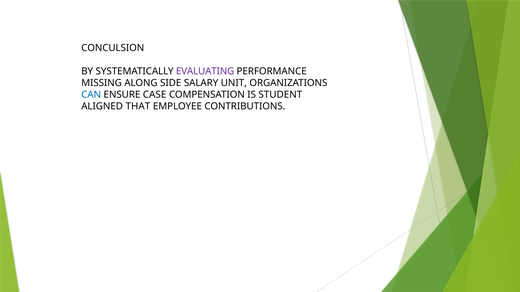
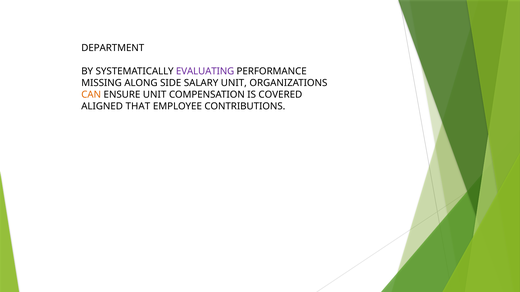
CONCULSION: CONCULSION -> DEPARTMENT (113, 48)
CAN colour: blue -> orange (91, 95)
ENSURE CASE: CASE -> UNIT (155, 95)
STUDENT: STUDENT -> COVERED (280, 95)
